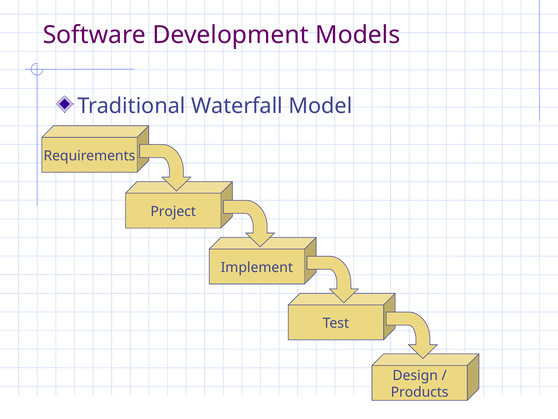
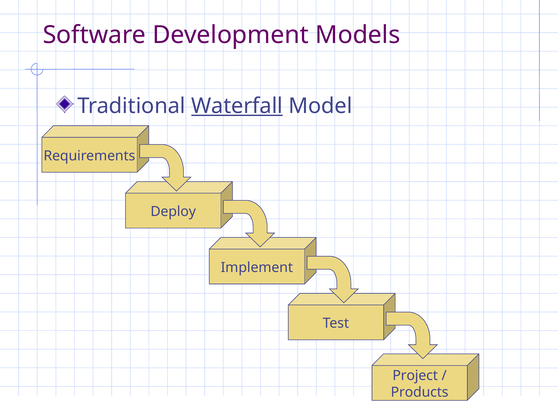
Waterfall underline: none -> present (237, 106)
Project: Project -> Deploy (173, 211)
Design: Design -> Project (415, 375)
